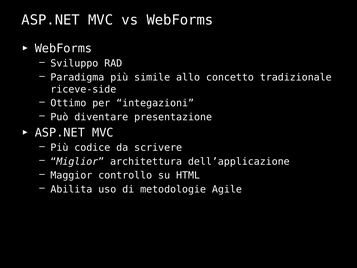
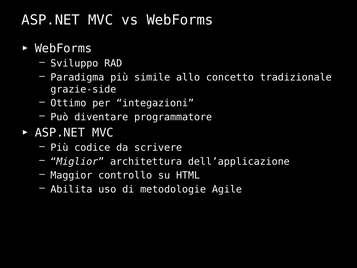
riceve-side: riceve-side -> grazie-side (83, 89)
presentazione: presentazione -> programmatore (173, 117)
